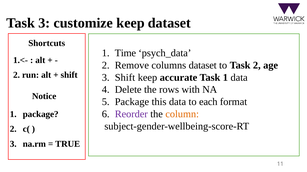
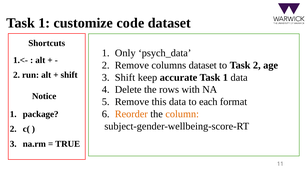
3: 3 -> 1 (44, 23)
customize keep: keep -> code (130, 23)
Time: Time -> Only (125, 53)
Package: Package -> Remove (132, 102)
Reorder colour: purple -> orange (131, 115)
